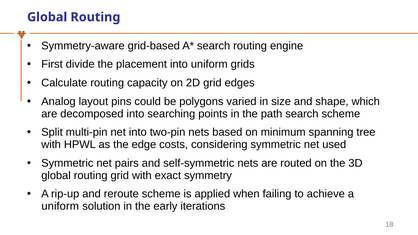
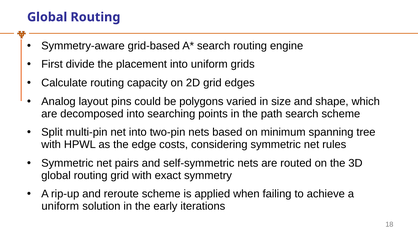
used: used -> rules (334, 145)
